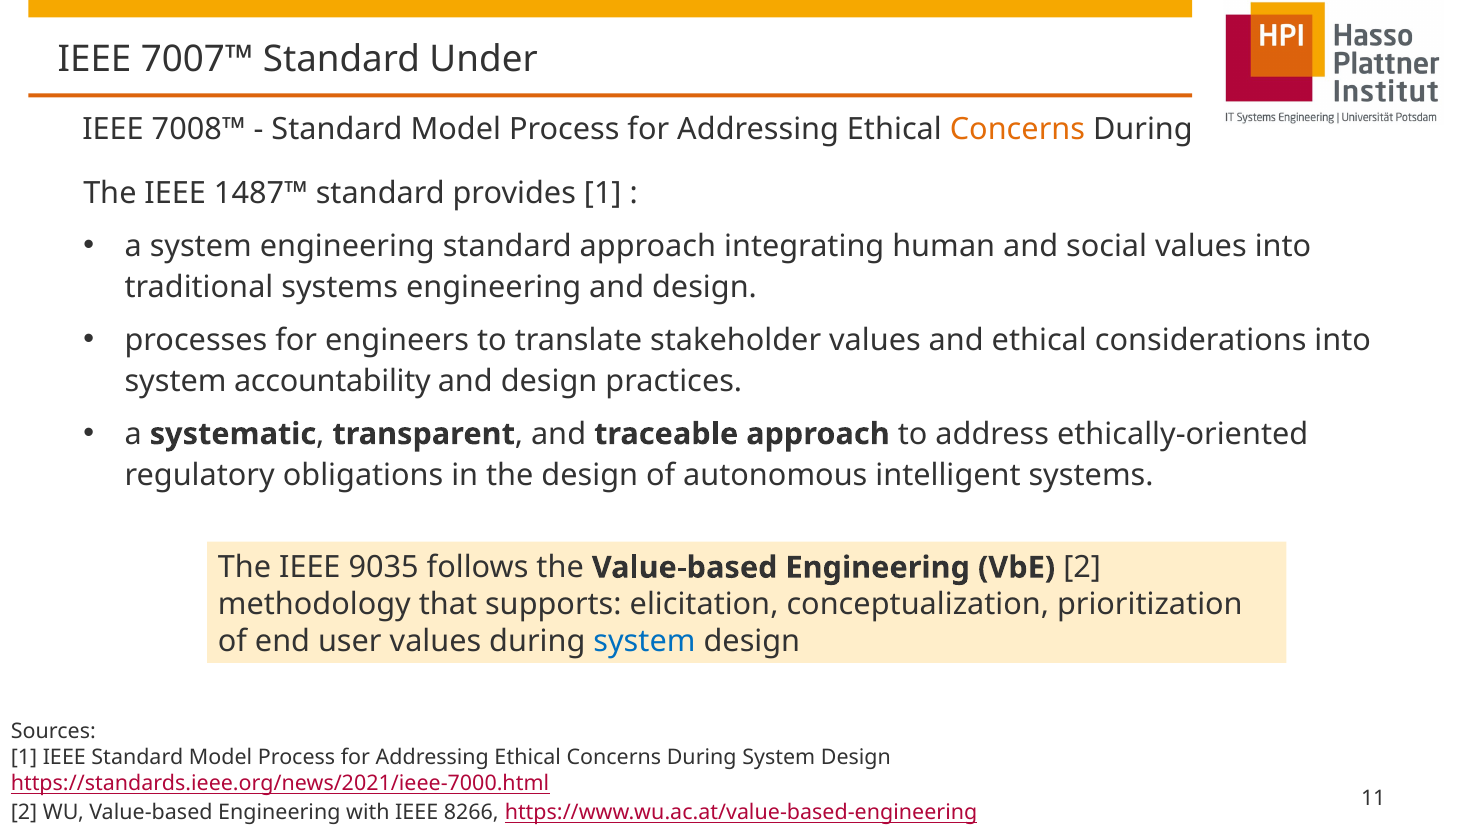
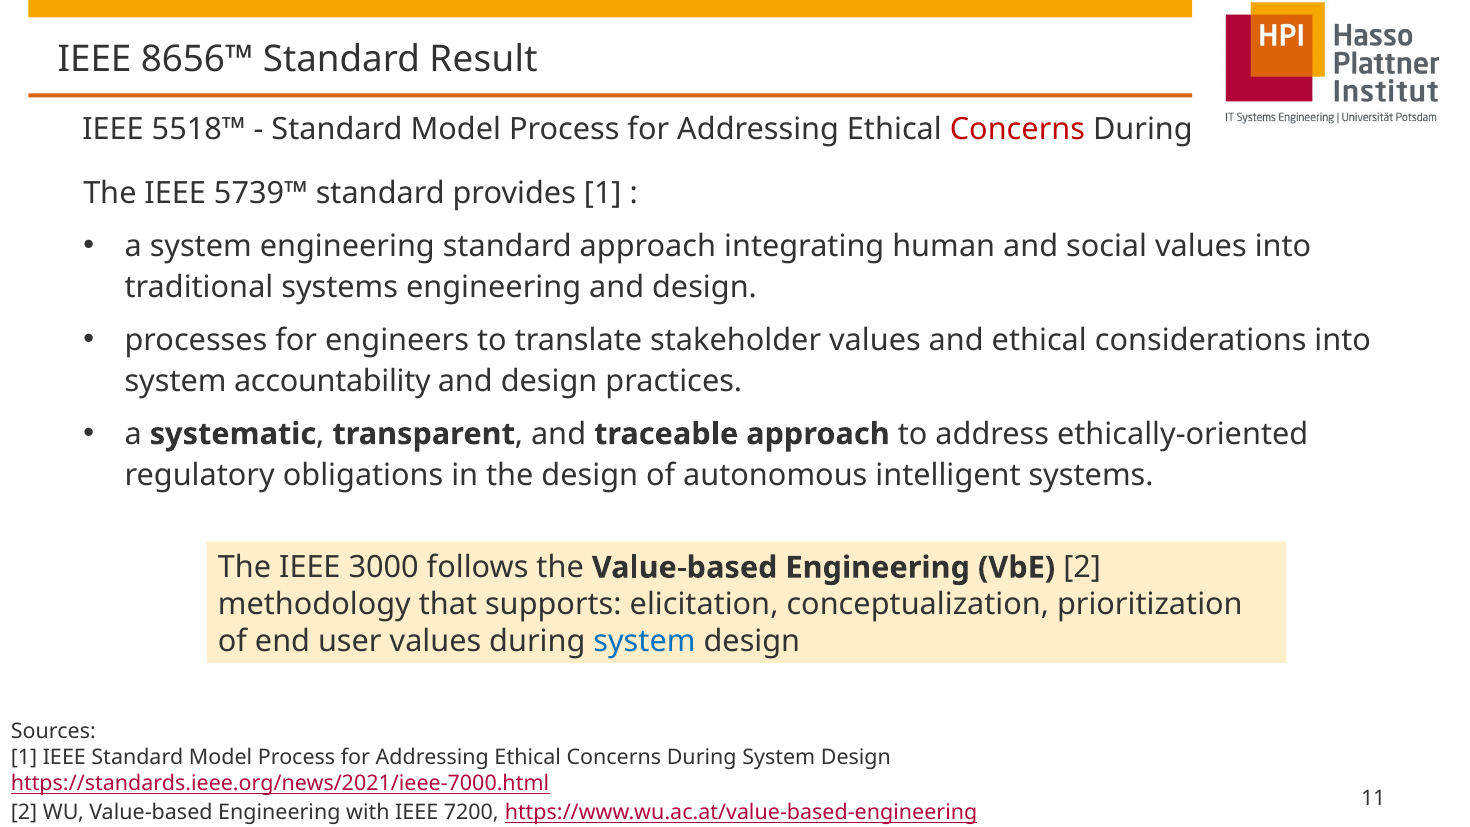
7007™: 7007™ -> 8656™ (197, 59)
Under: Under -> Result (484, 59)
7008™: 7008™ -> 5518™ (199, 129)
Concerns colour: orange -> red (1017, 129)
1487™: 1487™ -> 5739™ (261, 193)
9035: 9035 -> 3000 (384, 568)
8266: 8266 -> 7200 (471, 812)
